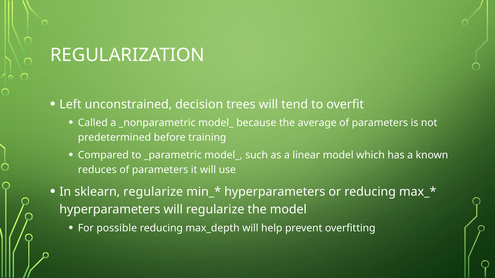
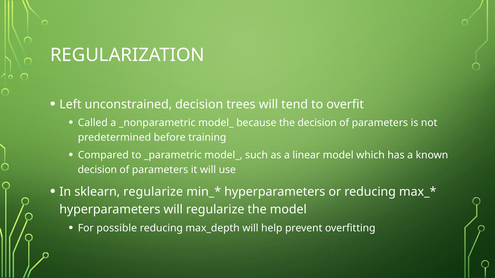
the average: average -> decision (317, 123)
reduces: reduces -> decision (97, 170)
